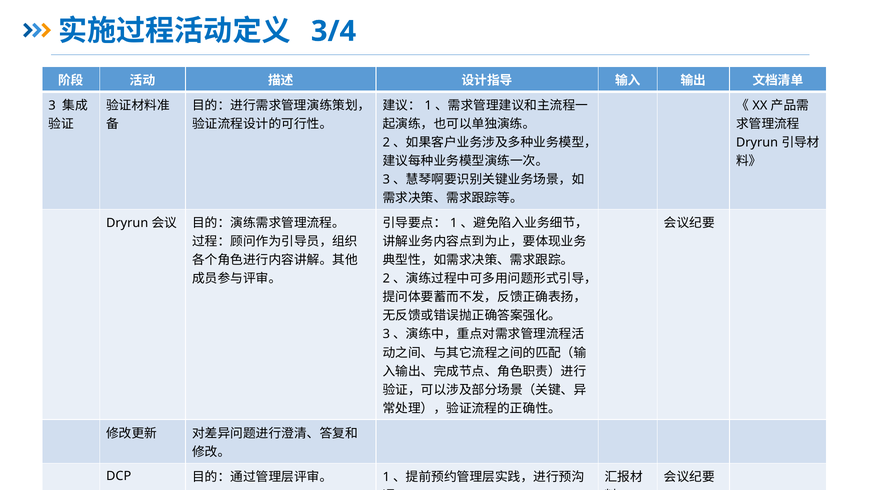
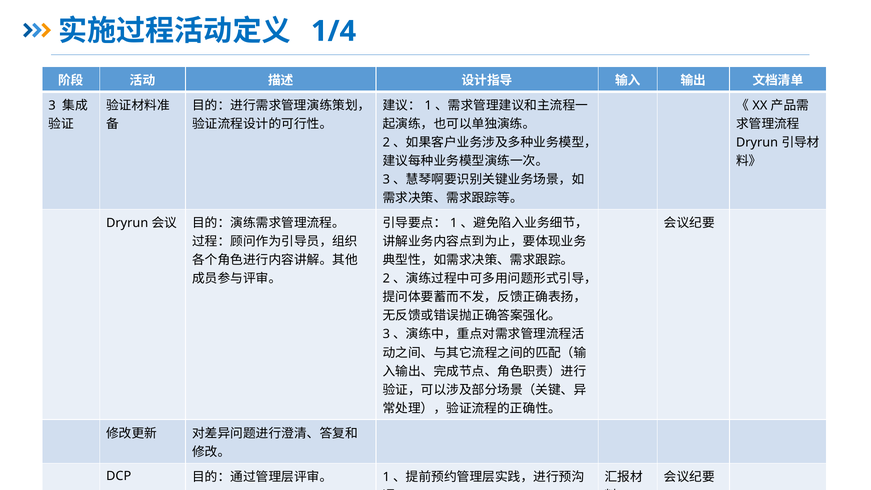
3/4: 3/4 -> 1/4 (334, 31)
